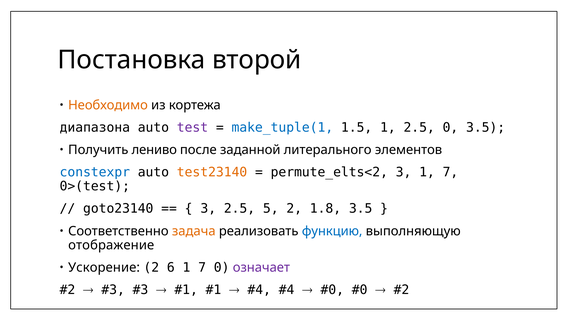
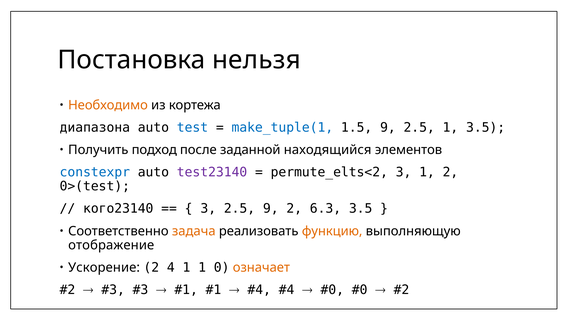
второй: второй -> нельзя (256, 60)
test colour: purple -> blue (192, 127)
1.5 1: 1 -> 9 (388, 127)
2.5 0: 0 -> 1 (450, 127)
лениво: лениво -> подход (154, 150)
литерального: литерального -> находящийся (328, 150)
test23140 colour: orange -> purple (212, 172)
3 1 7: 7 -> 2 (450, 172)
goto23140: goto23140 -> кого23140 (118, 208)
2.5 5: 5 -> 9 (271, 208)
1.8: 1.8 -> 6.3 (325, 208)
функцию colour: blue -> orange (332, 231)
6: 6 -> 4 (171, 267)
7: 7 -> 1 (202, 267)
означает colour: purple -> orange (261, 267)
